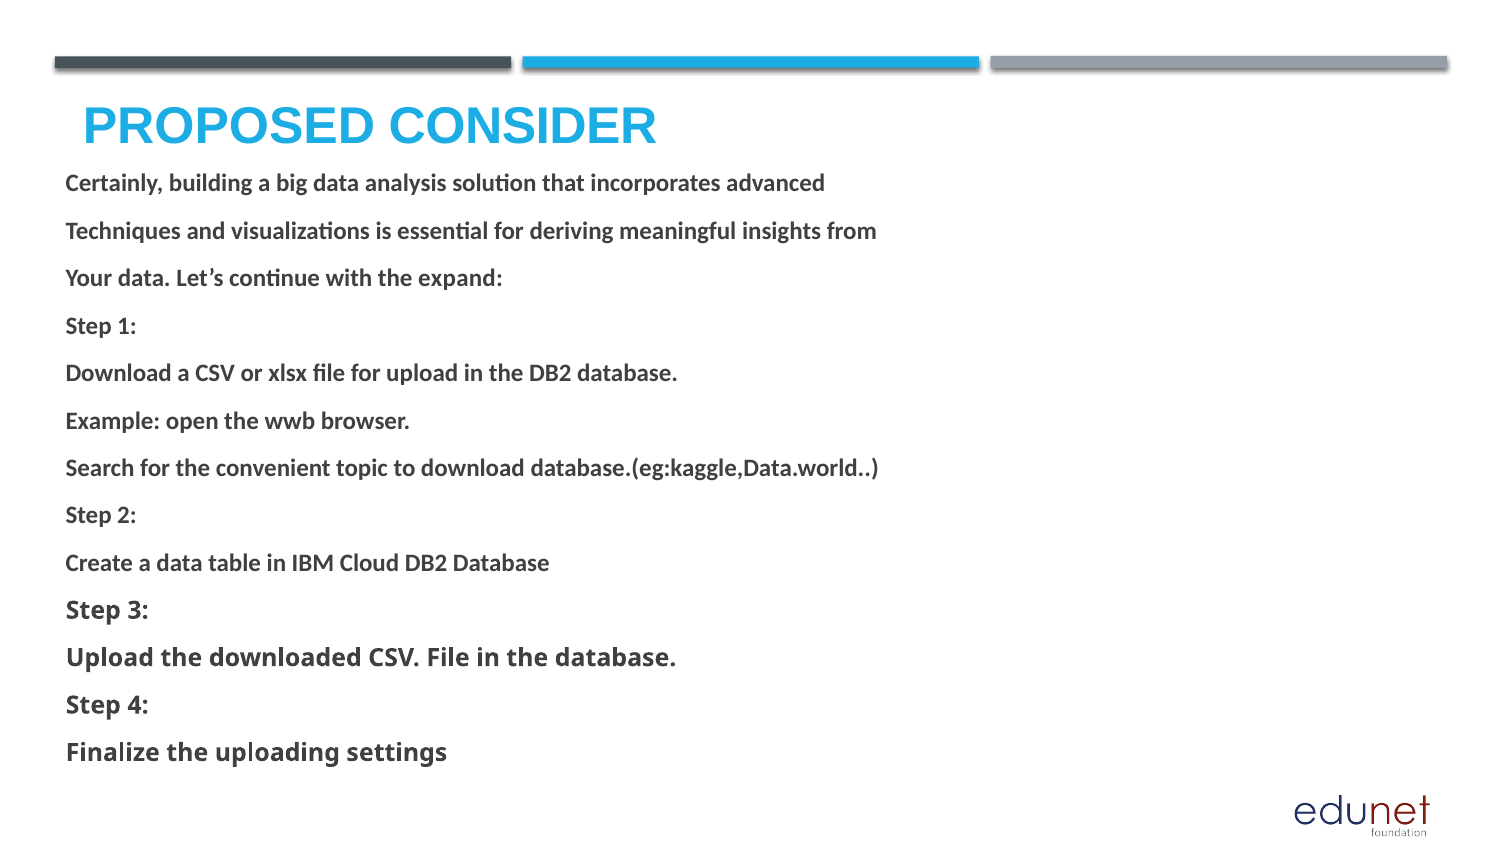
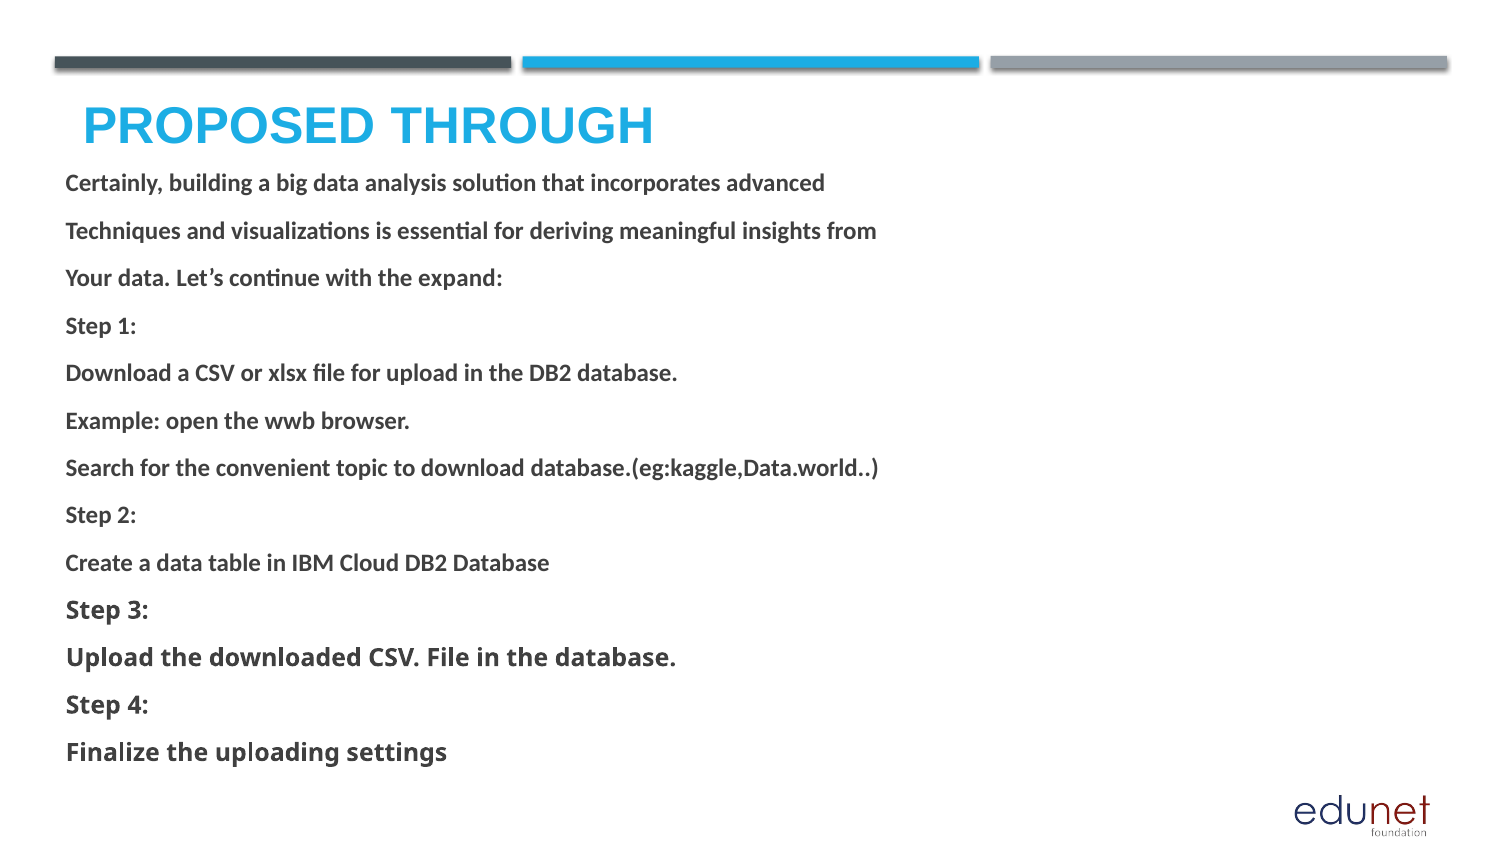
CONSIDER: CONSIDER -> THROUGH (522, 127)
